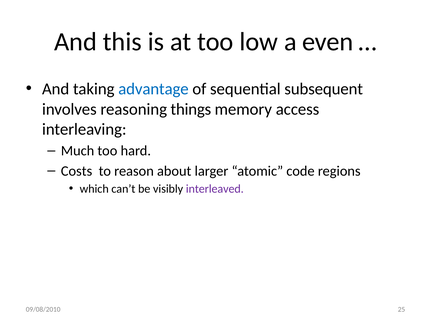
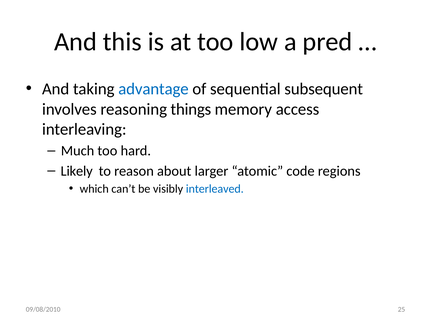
even: even -> pred (328, 42)
Costs: Costs -> Likely (77, 171)
interleaved colour: purple -> blue (215, 189)
